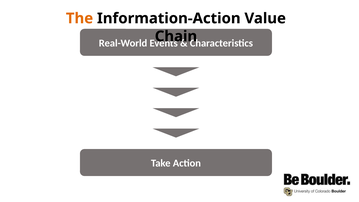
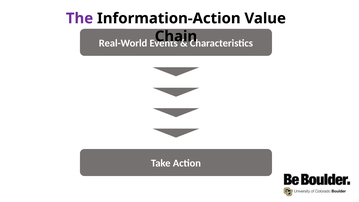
The colour: orange -> purple (80, 18)
